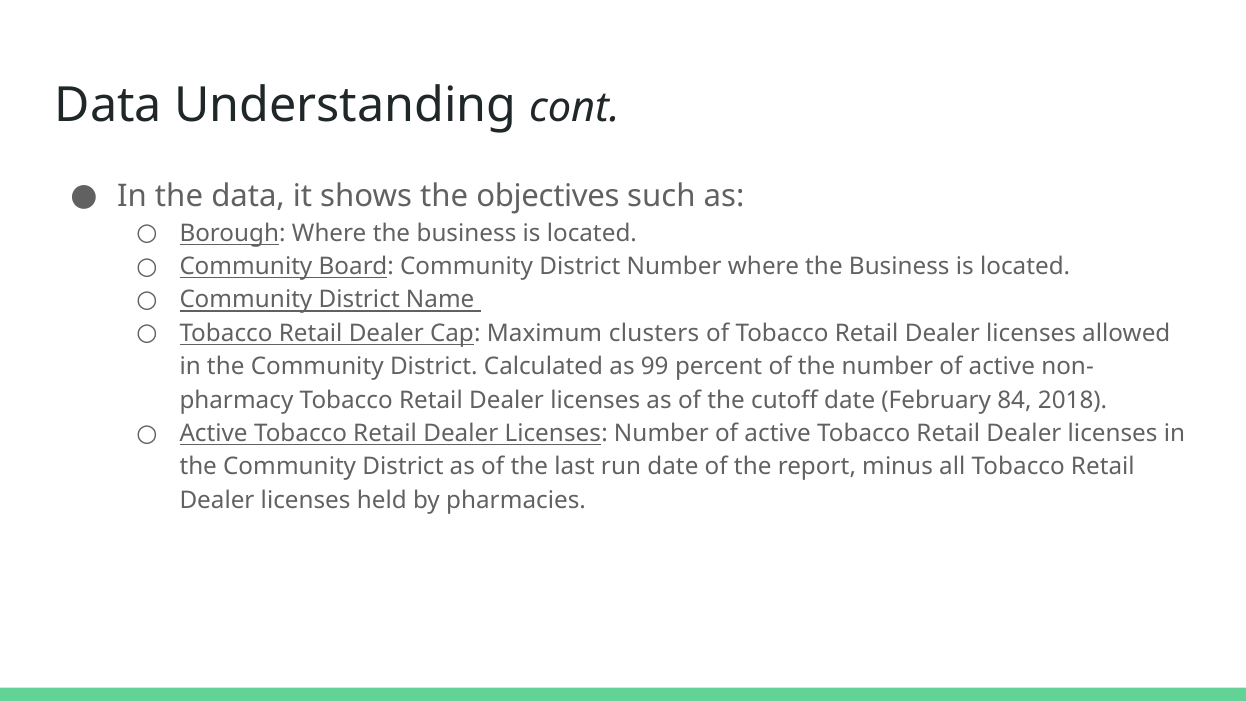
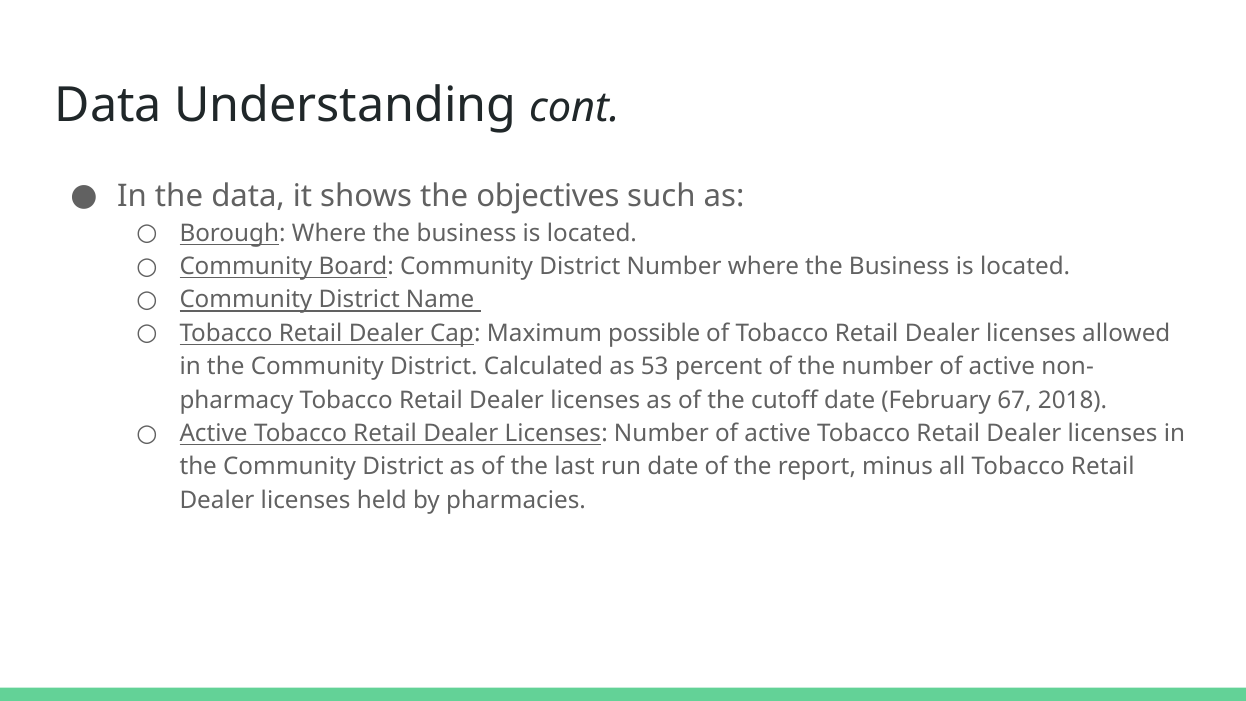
clusters: clusters -> possible (654, 333)
99: 99 -> 53 (655, 367)
84: 84 -> 67 (1014, 400)
